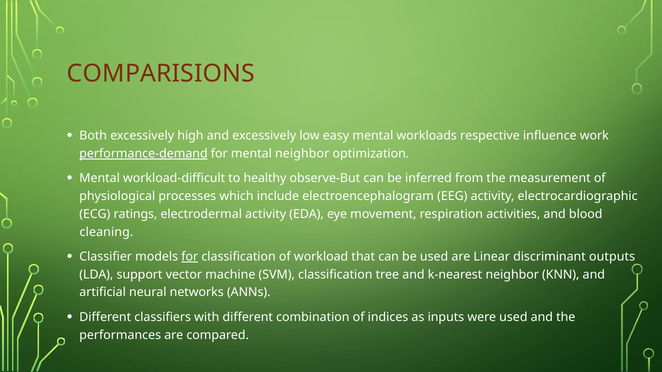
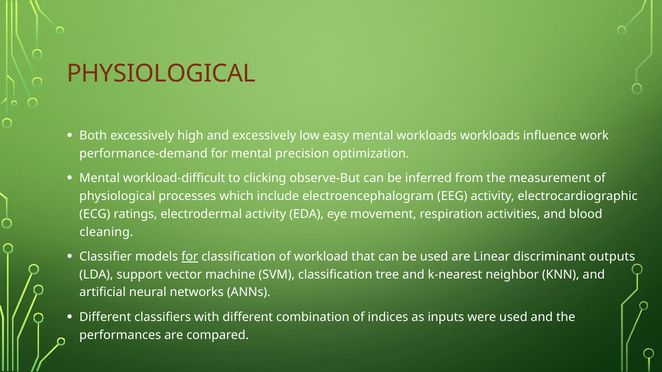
COMPARISIONS: COMPARISIONS -> PHYSIOLOGICAL (161, 74)
workloads respective: respective -> workloads (490, 136)
performance-demand underline: present -> none (144, 154)
mental neighbor: neighbor -> precision (302, 154)
healthy: healthy -> clicking (265, 179)
